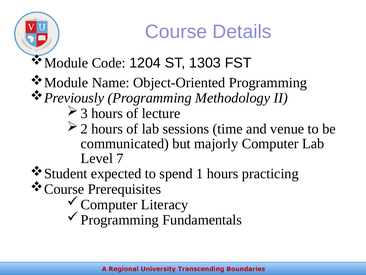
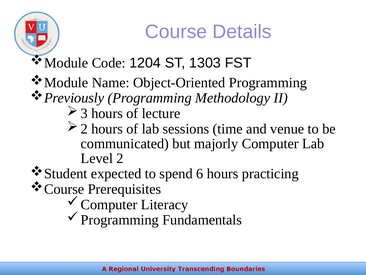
7: 7 -> 2 (120, 158)
1: 1 -> 6 (200, 173)
